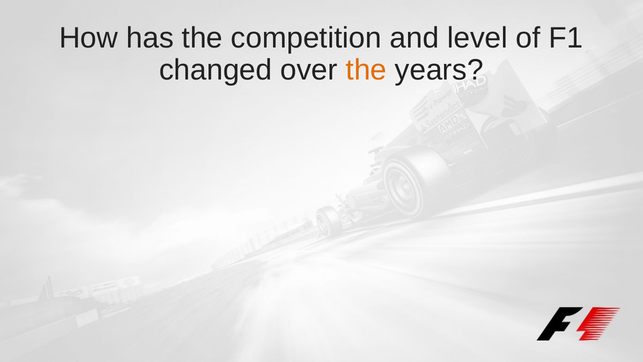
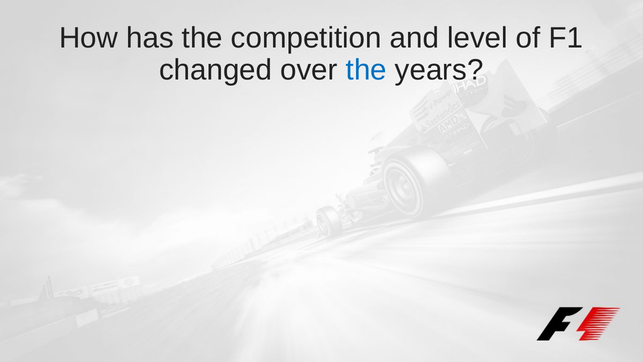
the colour: orange -> blue (366, 70)
